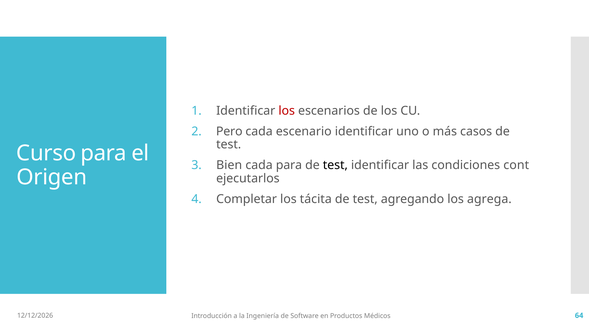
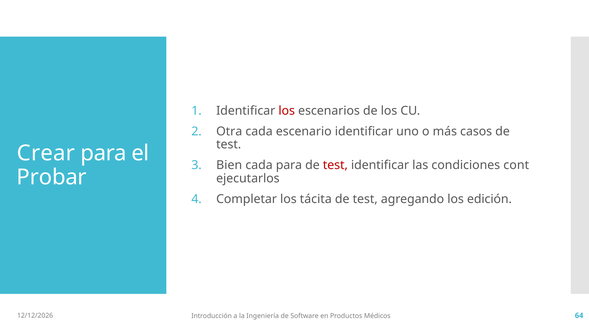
Pero: Pero -> Otra (229, 131)
Curso: Curso -> Crear (46, 153)
test colour: black -> red (335, 165)
Origen: Origen -> Probar (52, 177)
agrega: agrega -> edición (489, 199)
